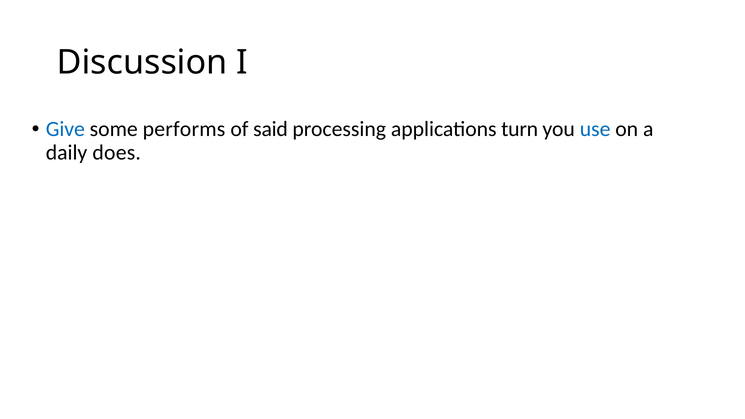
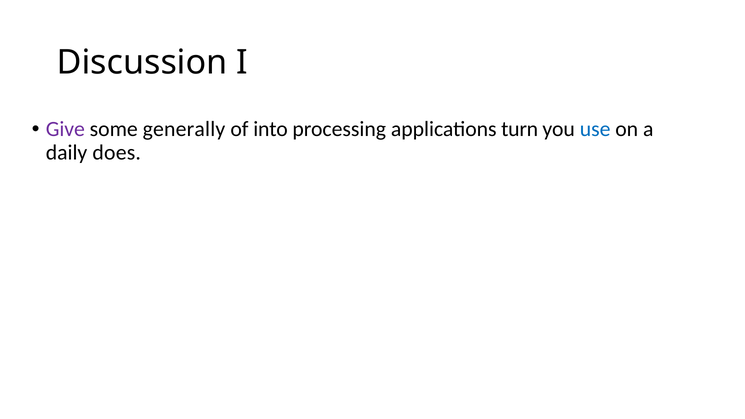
Give colour: blue -> purple (65, 129)
performs: performs -> generally (184, 129)
said: said -> into (271, 129)
